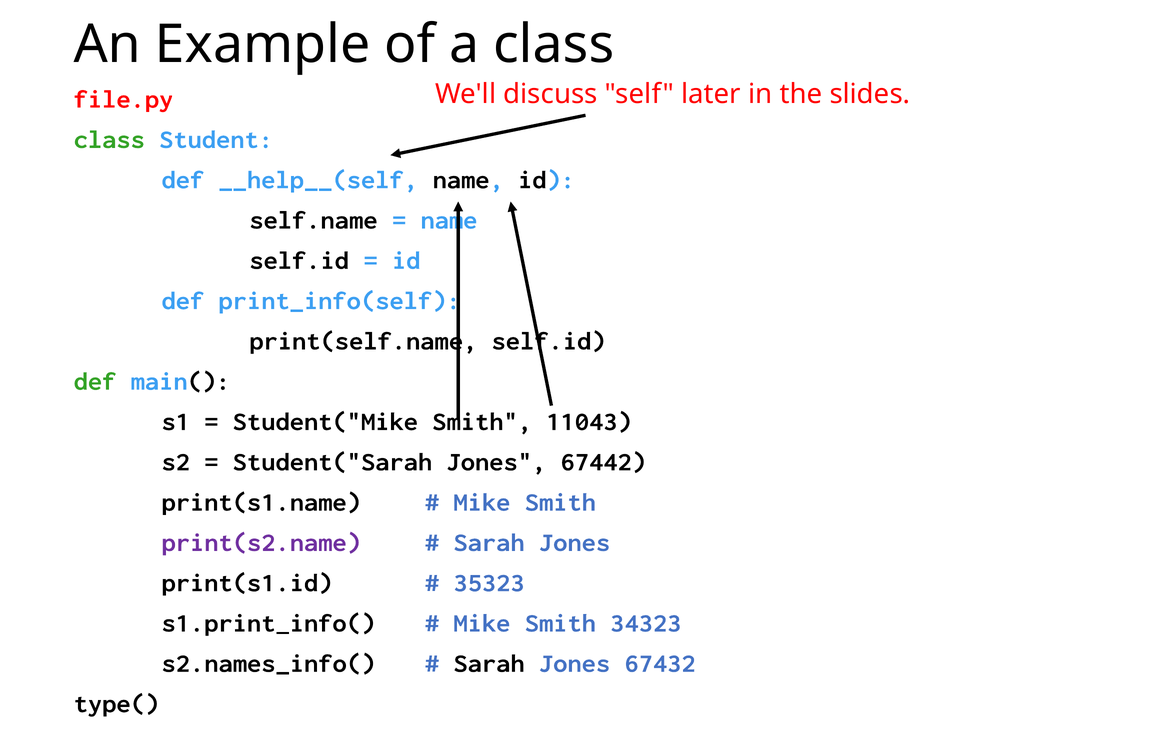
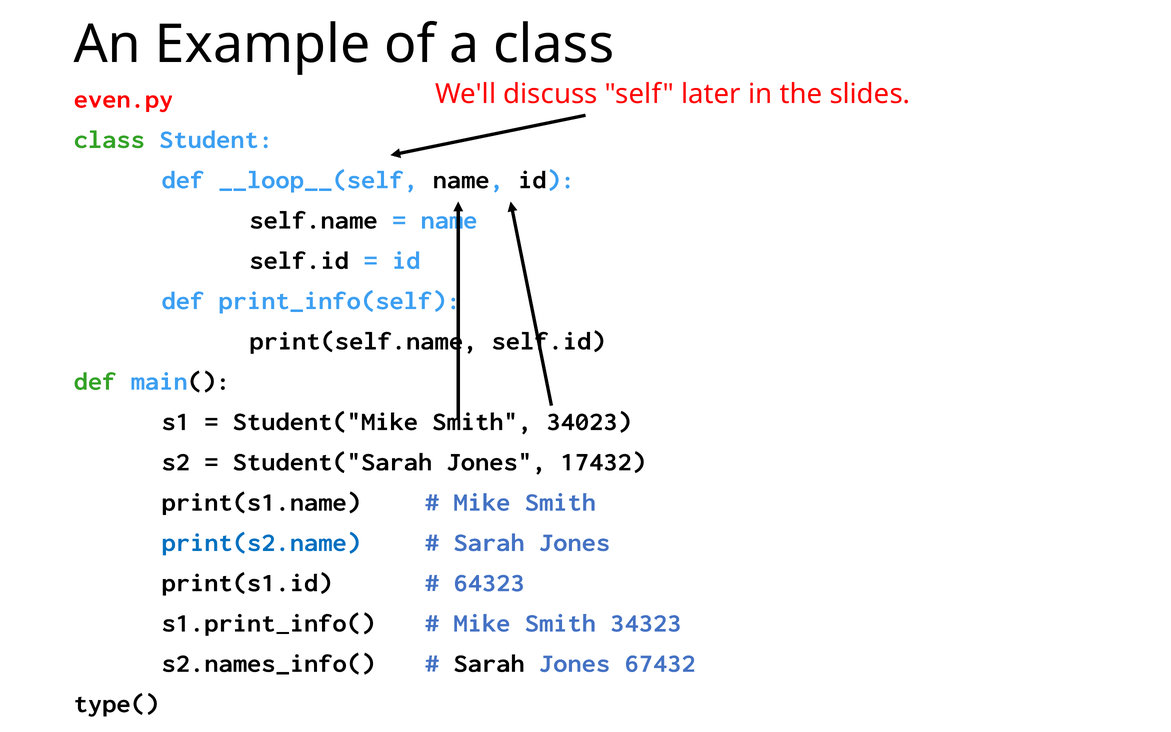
file.py: file.py -> even.py (124, 99)
__help__(self: __help__(self -> __loop__(self (318, 180)
11043: 11043 -> 34023 (589, 421)
67442: 67442 -> 17432 (603, 462)
print(s2.name colour: purple -> blue (261, 542)
35323: 35323 -> 64323 (489, 583)
